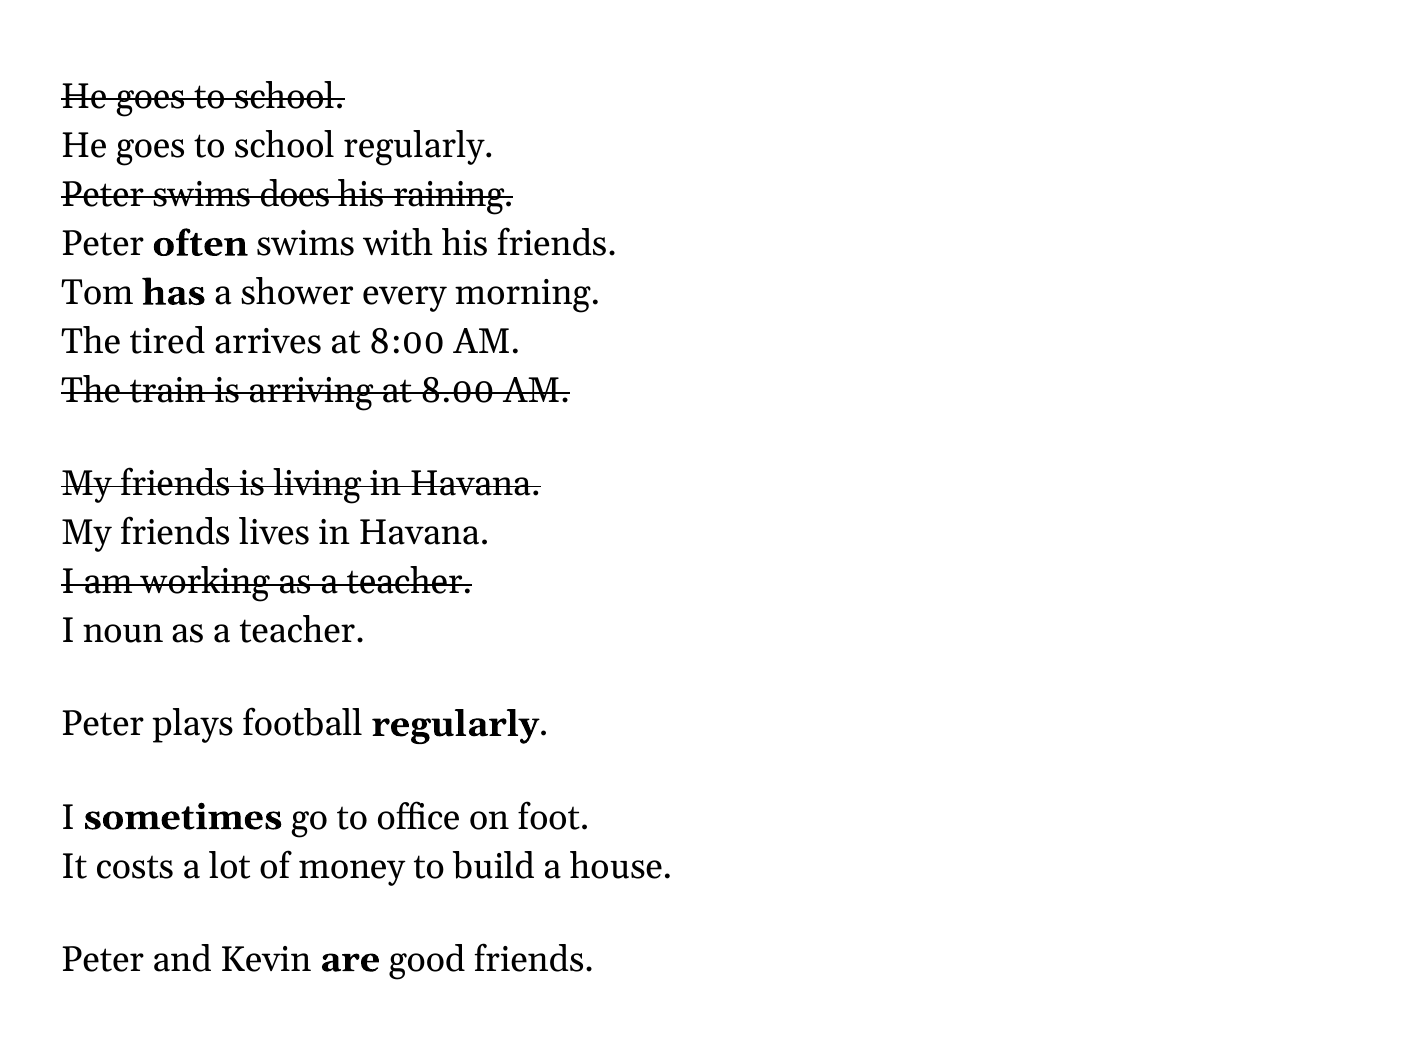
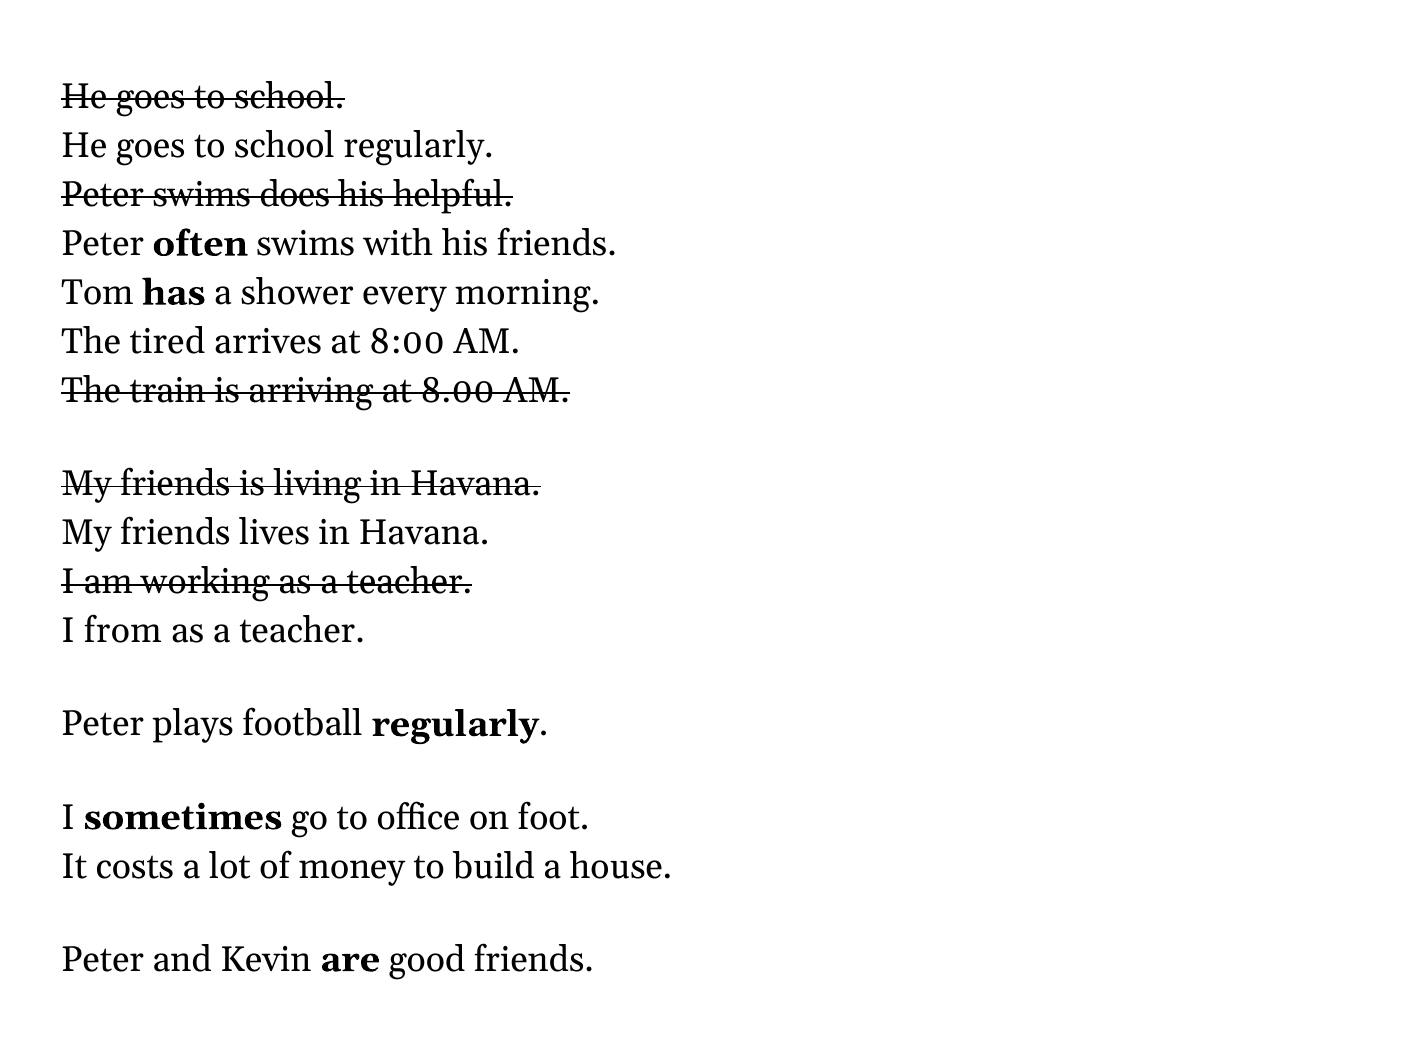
raining: raining -> helpful (453, 195)
noun: noun -> from (123, 631)
